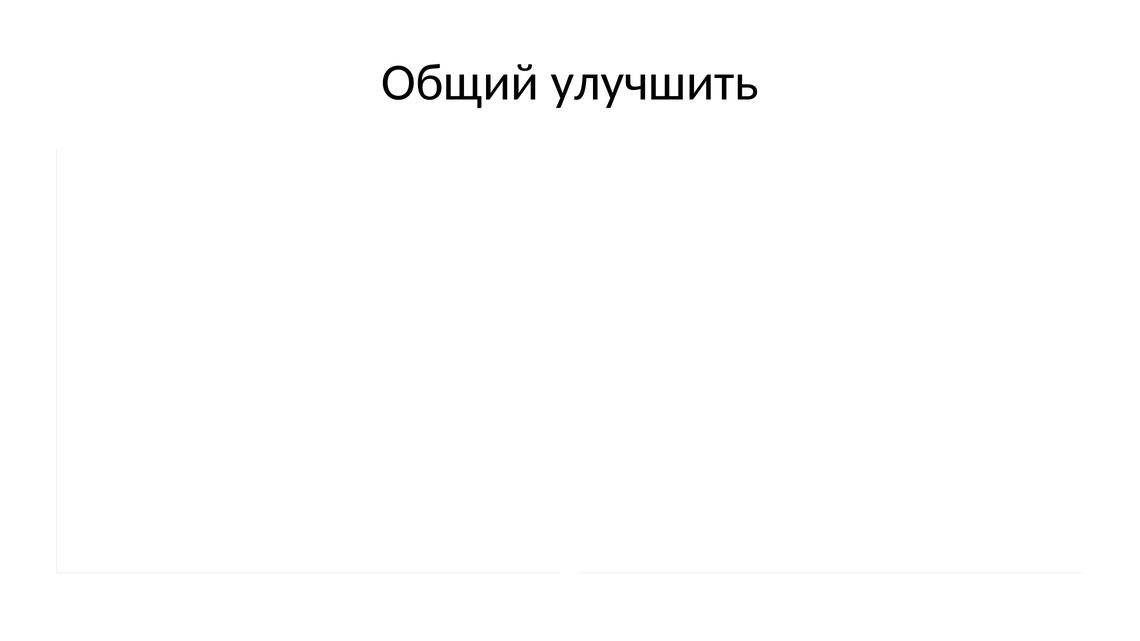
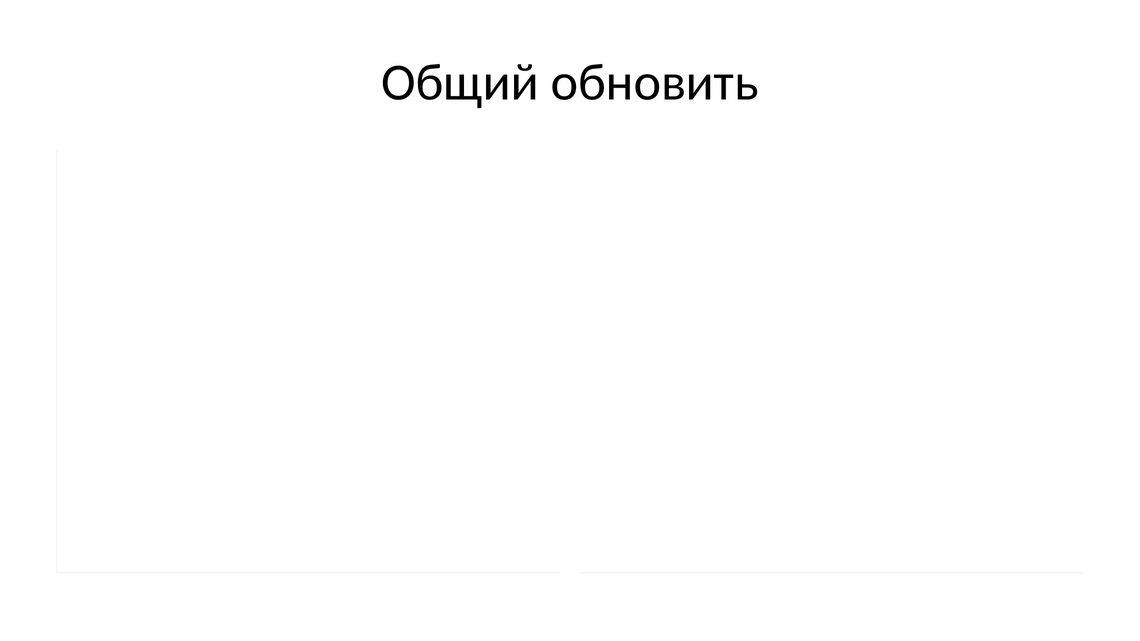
улучшить: улучшить -> обновить (655, 83)
